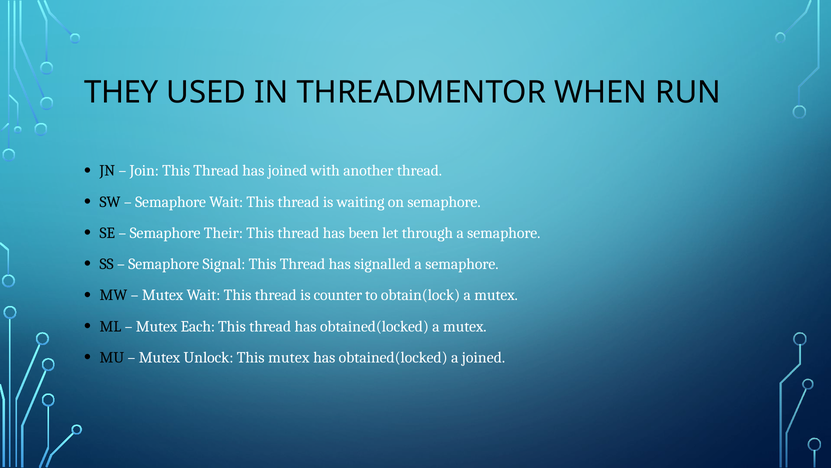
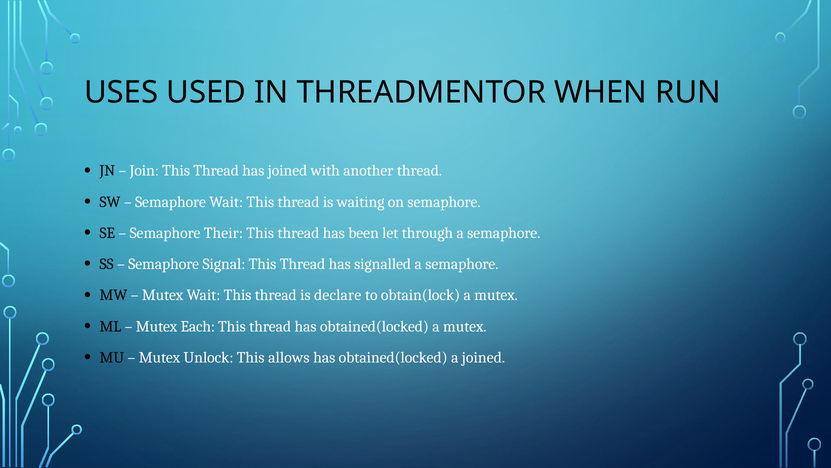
THEY: THEY -> USES (121, 92)
counter: counter -> declare (338, 295)
This mutex: mutex -> allows (289, 357)
